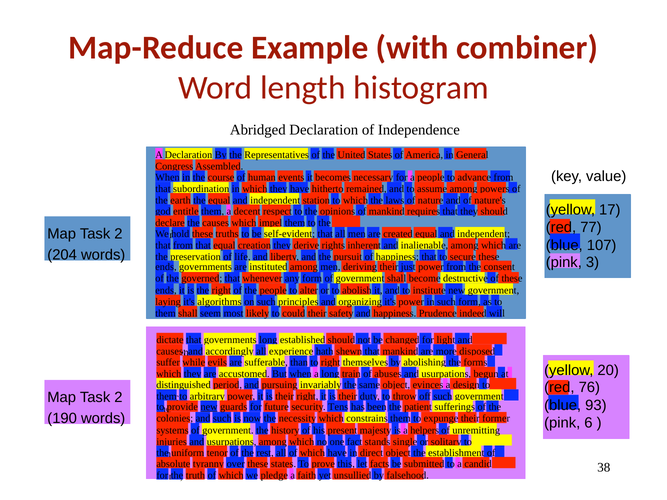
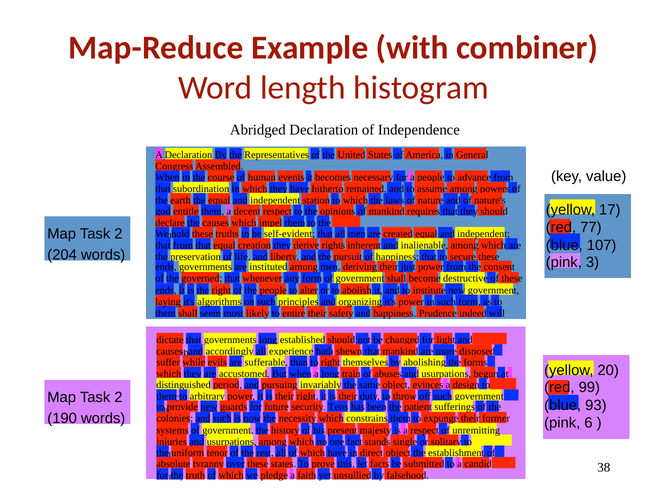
could: could -> entire (294, 314)
76: 76 -> 99 (589, 388)
the underline: none -> present (395, 407)
a helpers: helpers -> respect (425, 431)
